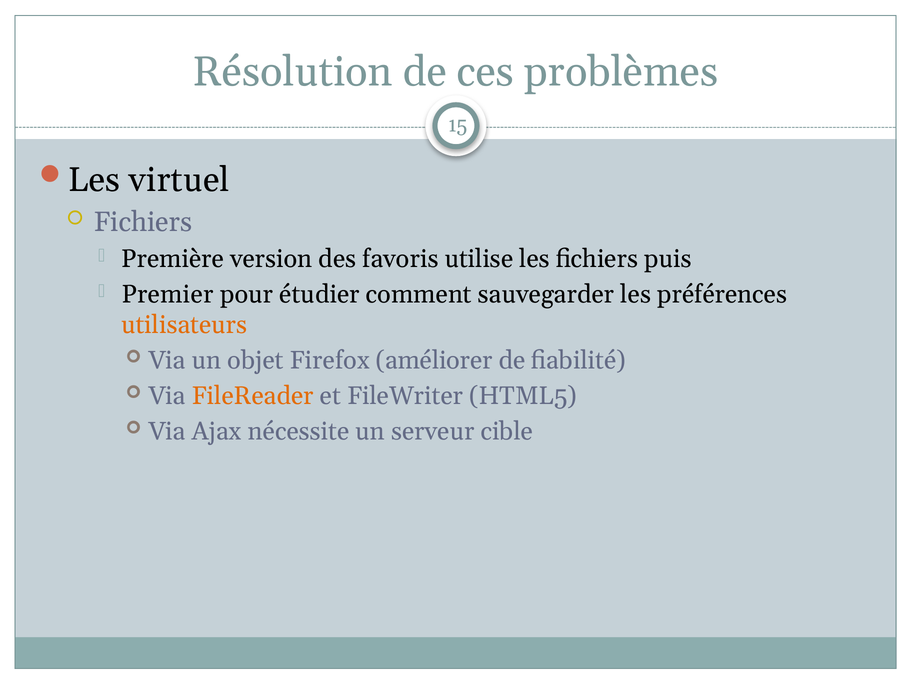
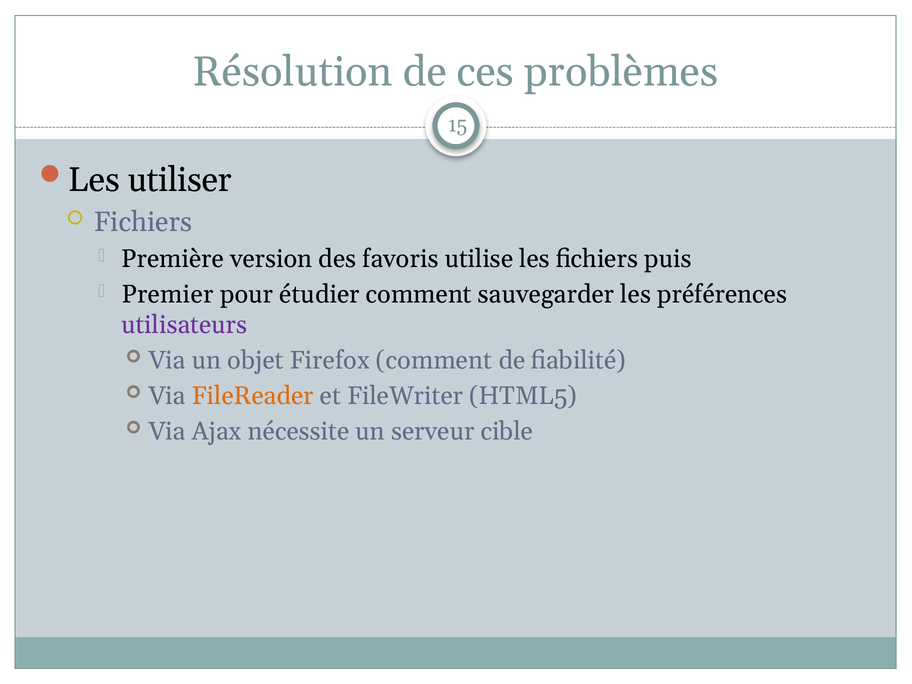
virtuel: virtuel -> utiliser (180, 180)
utilisateurs colour: orange -> purple (184, 325)
Firefox améliorer: améliorer -> comment (434, 360)
